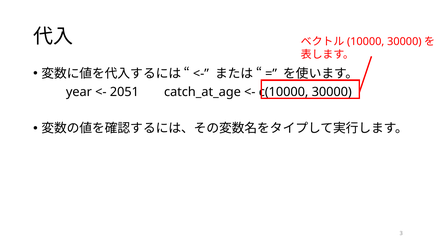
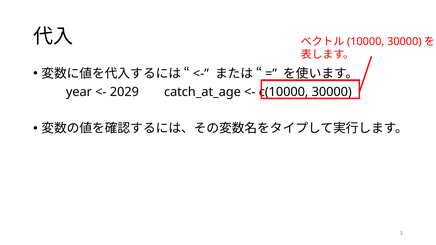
2051: 2051 -> 2029 (124, 92)
